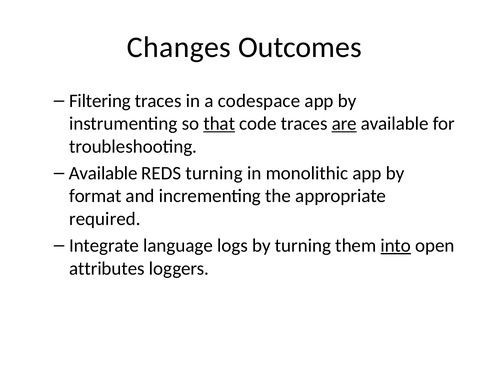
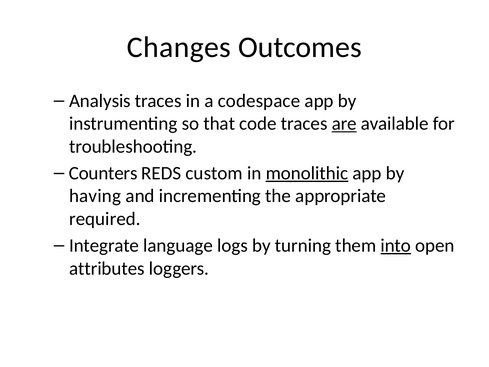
Filtering: Filtering -> Analysis (100, 101)
that underline: present -> none (219, 124)
Available: Available -> Counters (103, 173)
REDS turning: turning -> custom (214, 173)
monolithic underline: none -> present (307, 173)
format: format -> having (95, 196)
